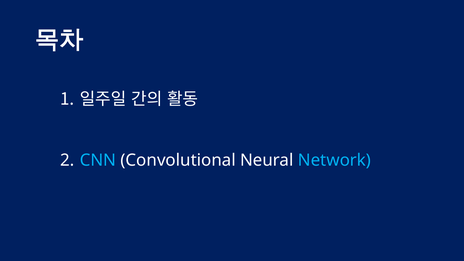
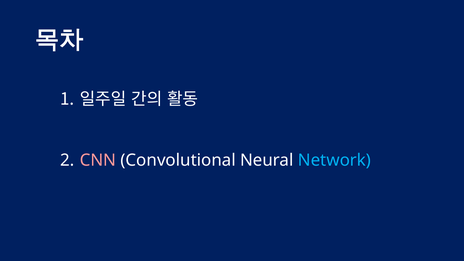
CNN colour: light blue -> pink (98, 160)
